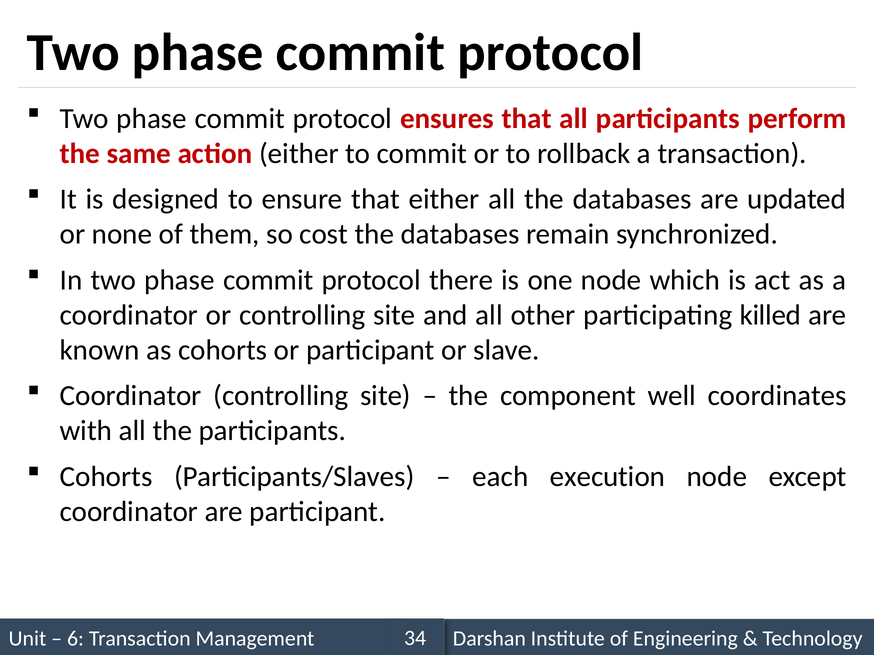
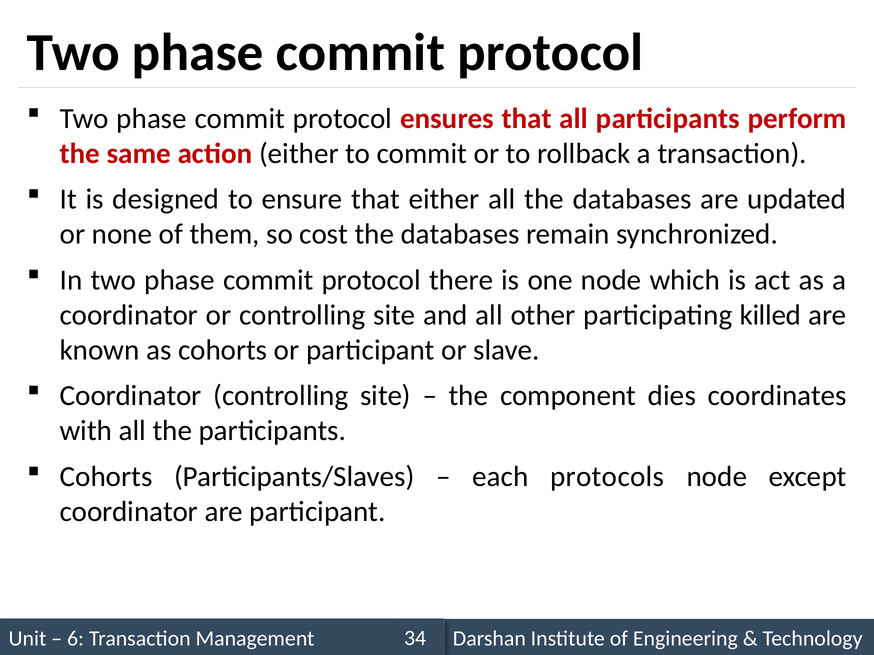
well: well -> dies (672, 396)
execution: execution -> protocols (607, 477)
